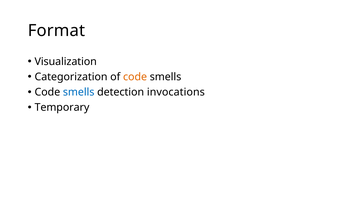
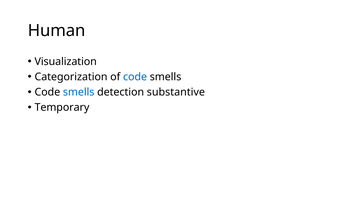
Format: Format -> Human (57, 31)
code colour: orange -> blue (135, 77)
invocations: invocations -> substantive (176, 92)
